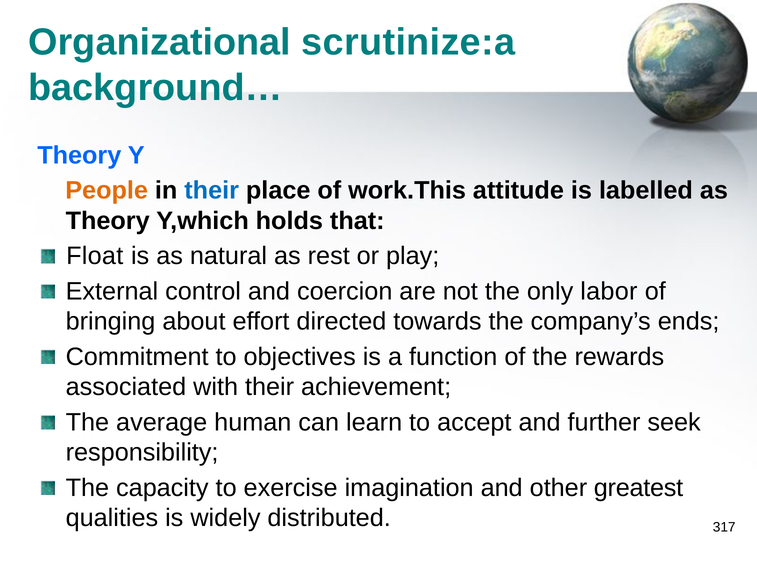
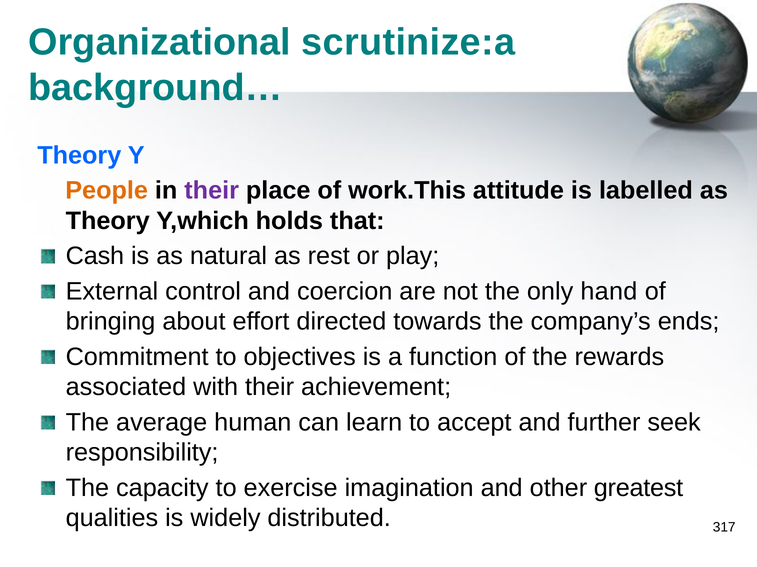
their colour: blue -> purple (212, 191)
Float: Float -> Cash (95, 256)
labor: labor -> hand (609, 292)
